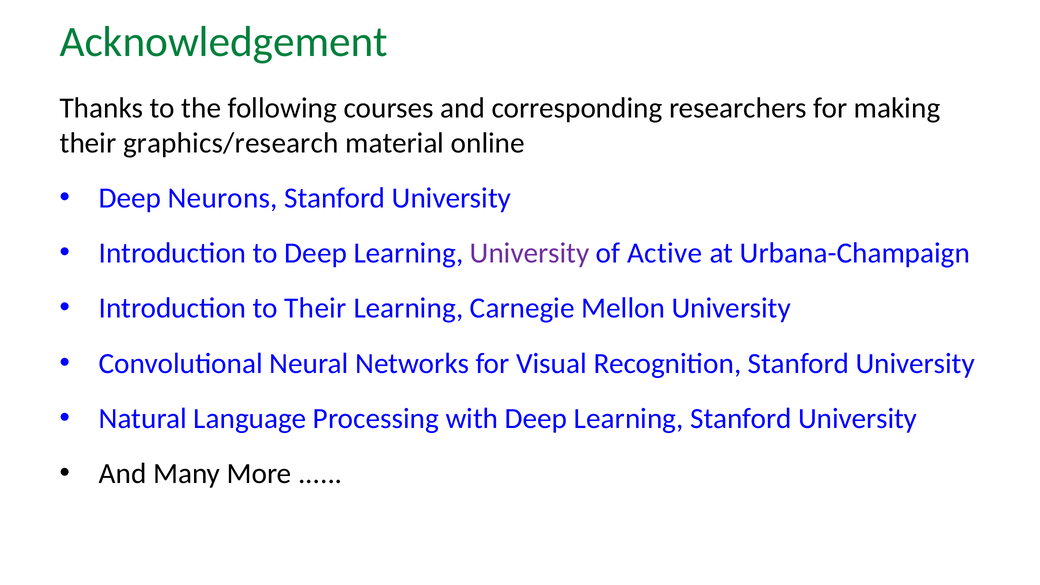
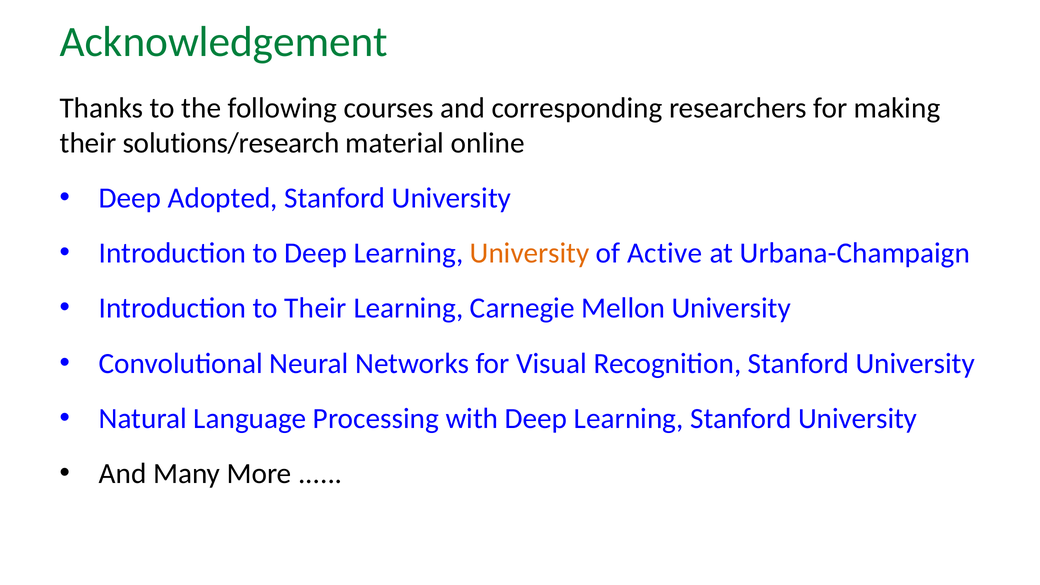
graphics/research: graphics/research -> solutions/research (231, 143)
Neurons: Neurons -> Adopted (223, 198)
University colour: purple -> orange (530, 253)
